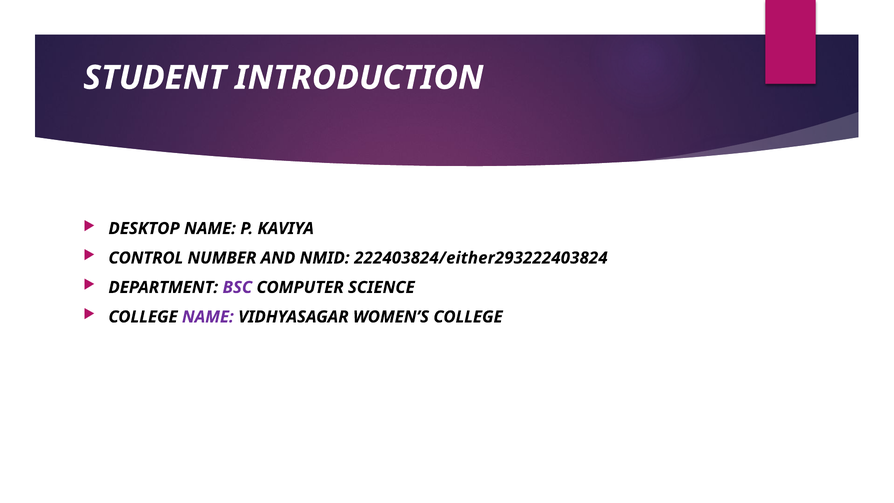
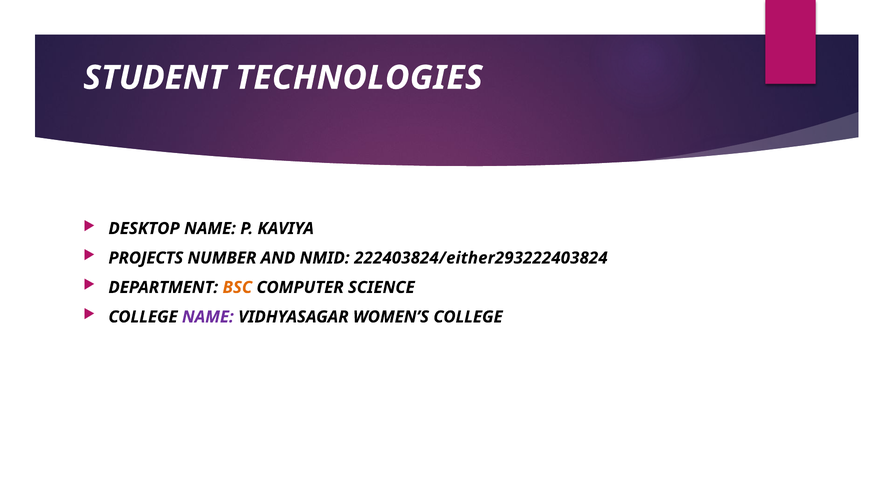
INTRODUCTION: INTRODUCTION -> TECHNOLOGIES (359, 78)
CONTROL: CONTROL -> PROJECTS (146, 258)
BSC colour: purple -> orange (237, 287)
